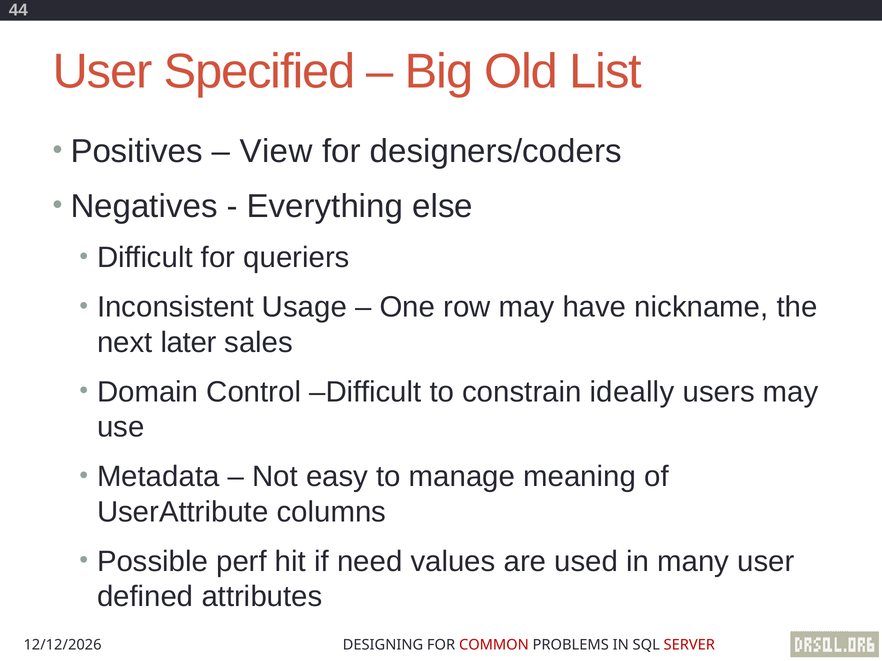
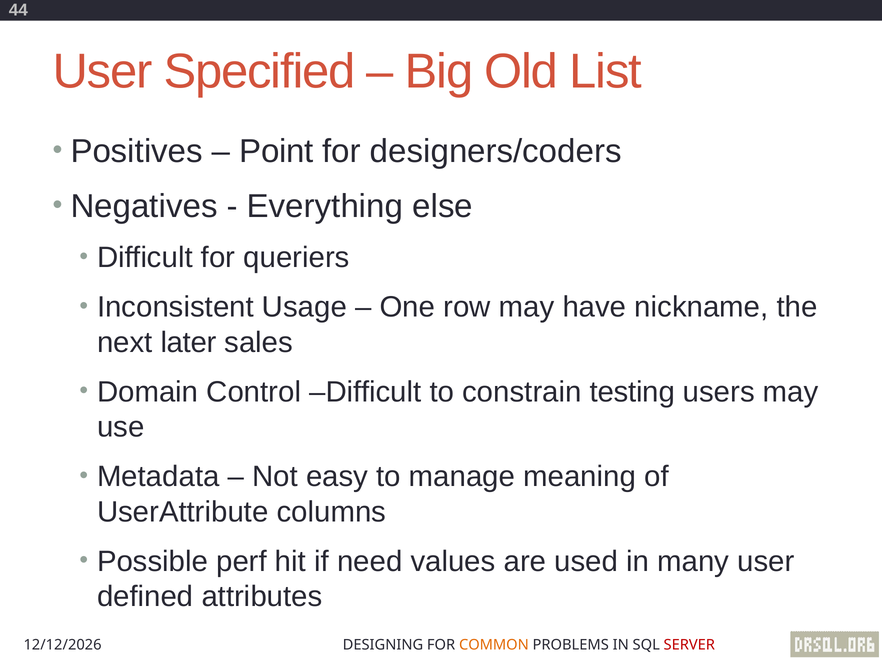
View: View -> Point (276, 152)
ideally: ideally -> testing (632, 392)
COMMON colour: red -> orange (494, 645)
